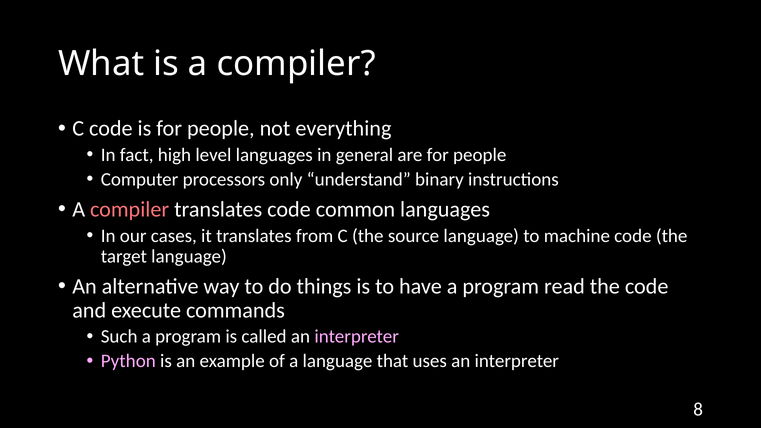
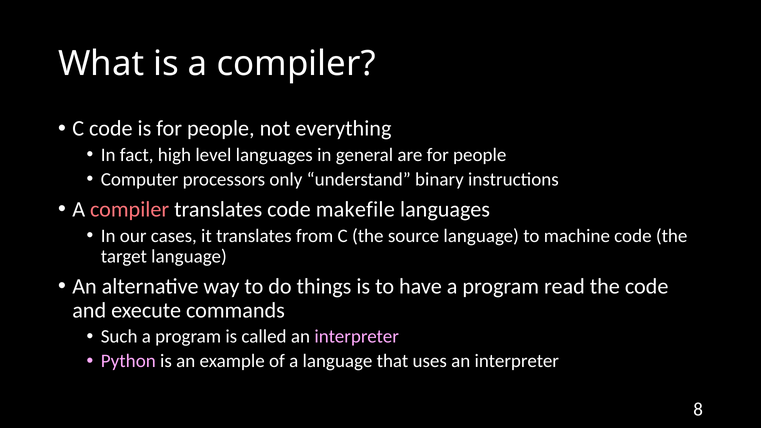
common: common -> makefile (355, 210)
